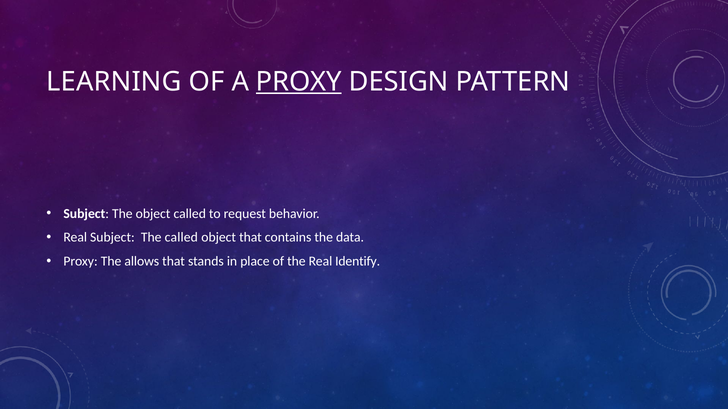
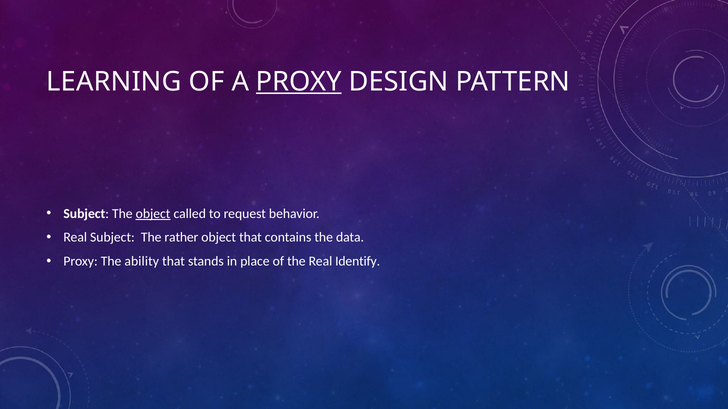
object underline: none -> present (153, 214)
The called: called -> rather (181, 238)
allows: allows -> ability (142, 262)
